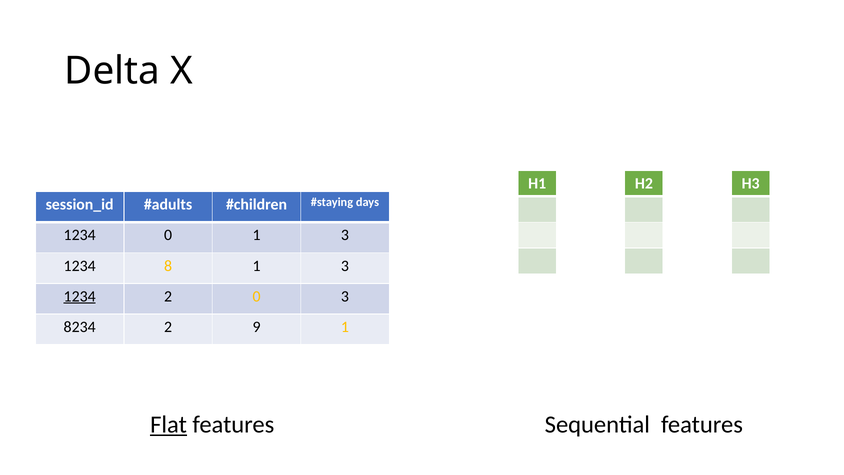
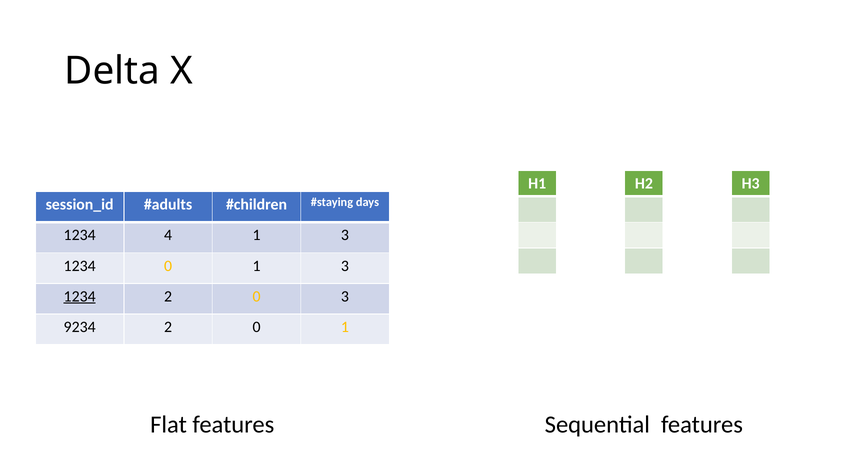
1234 0: 0 -> 4 (168, 235)
1234 8: 8 -> 0 (168, 266)
8234: 8234 -> 9234 (80, 327)
9: 9 -> 0 (257, 327)
Flat underline: present -> none (169, 424)
